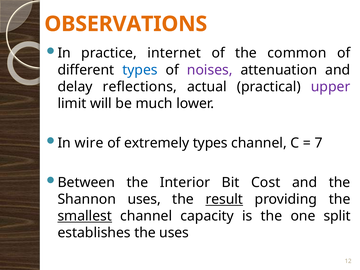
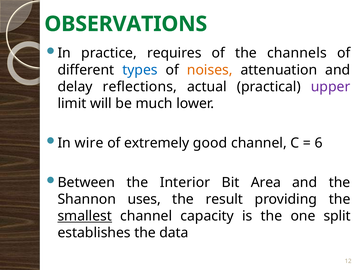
OBSERVATIONS colour: orange -> green (126, 24)
internet: internet -> requires (174, 53)
common: common -> channels (297, 53)
noises colour: purple -> orange (210, 70)
extremely types: types -> good (210, 143)
7: 7 -> 6 (319, 143)
Cost: Cost -> Area (266, 183)
result underline: present -> none (224, 199)
the uses: uses -> data (174, 233)
